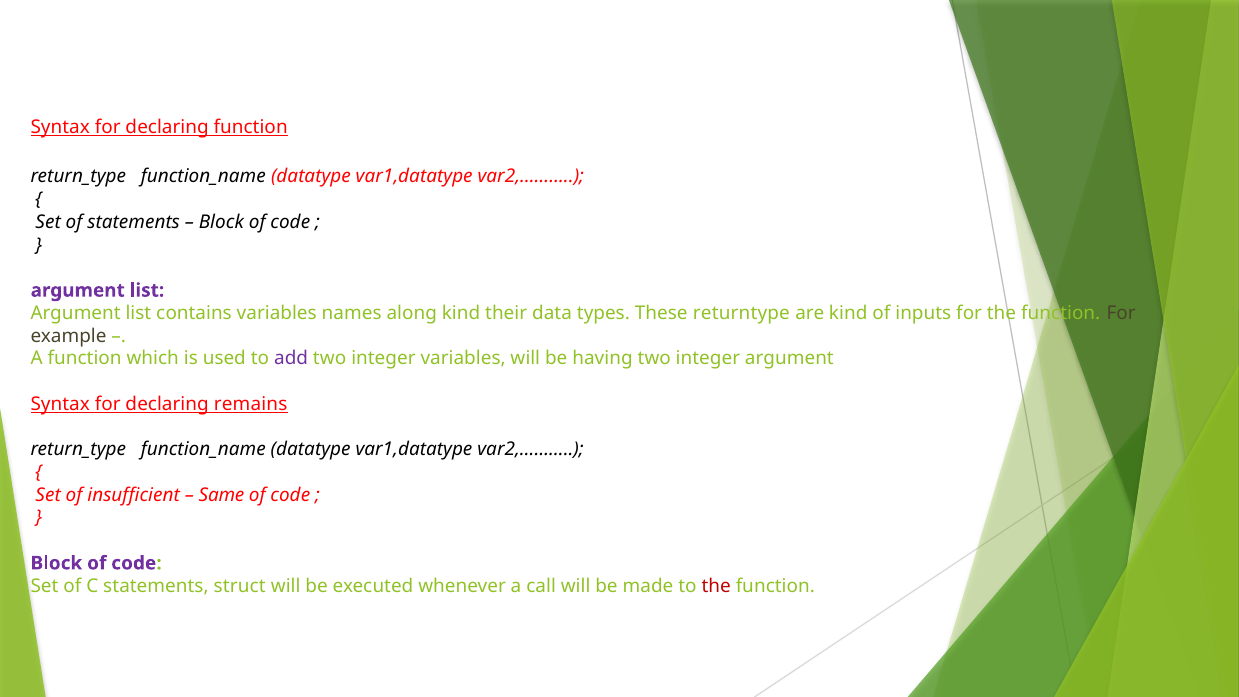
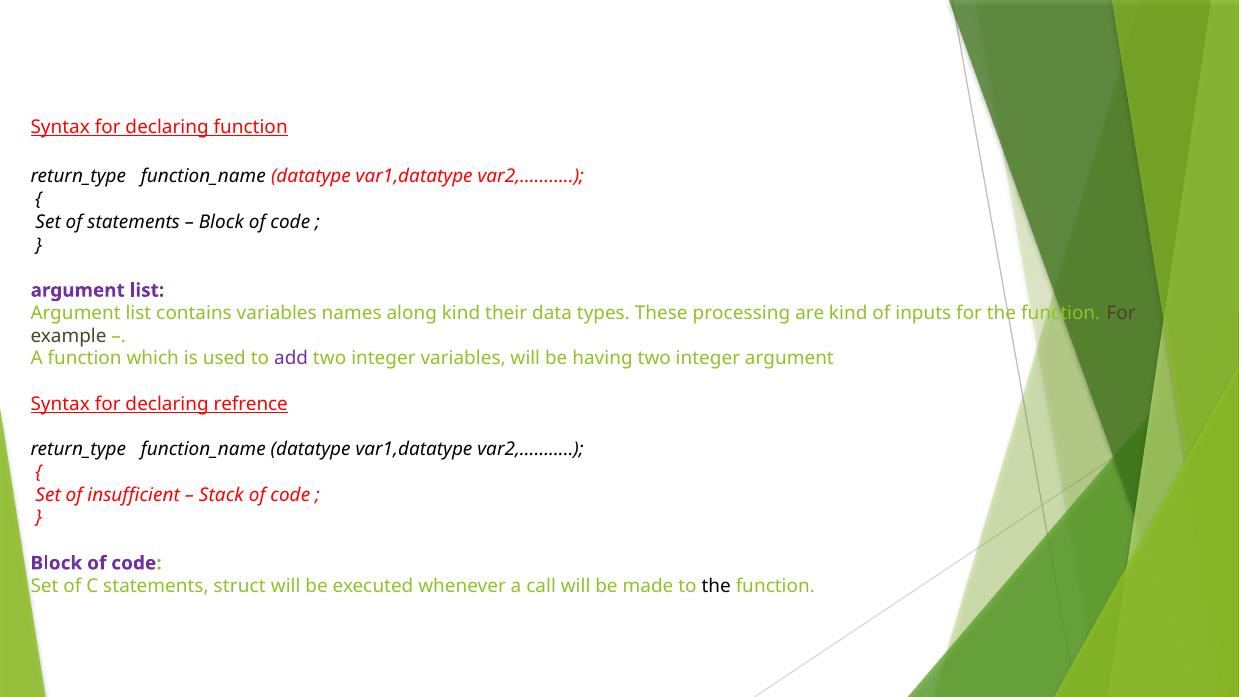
returntype: returntype -> processing (741, 313)
remains: remains -> refrence (251, 404)
Same: Same -> Stack (221, 495)
the colour: red -> black (716, 586)
